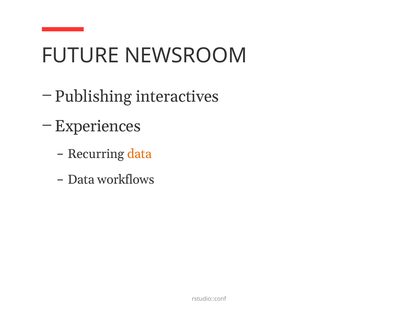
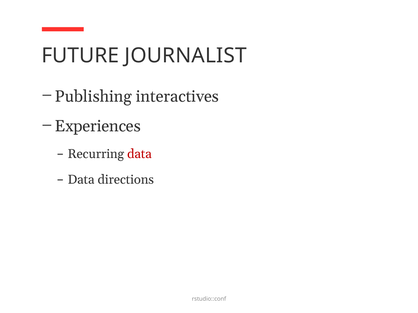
NEWSROOM: NEWSROOM -> JOURNALIST (186, 56)
data colour: orange -> red (139, 154)
workflows: workflows -> directions (126, 180)
